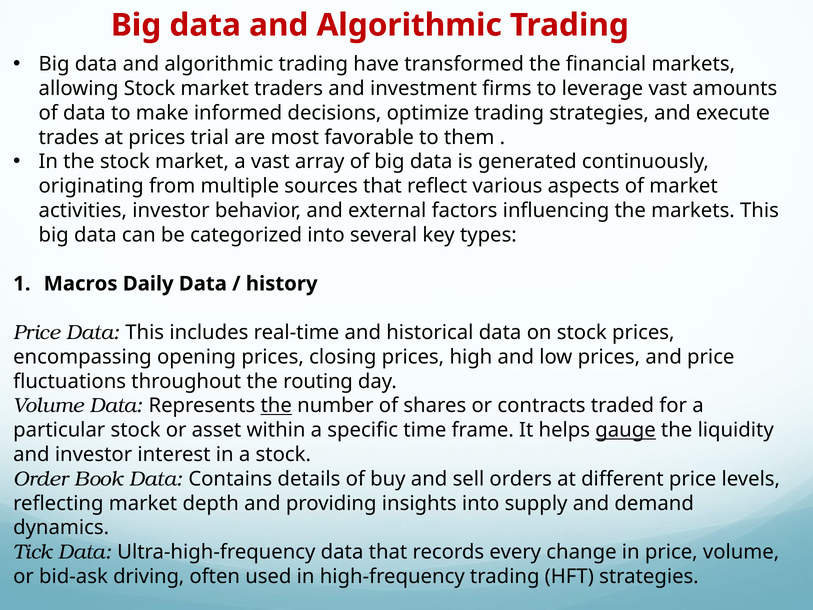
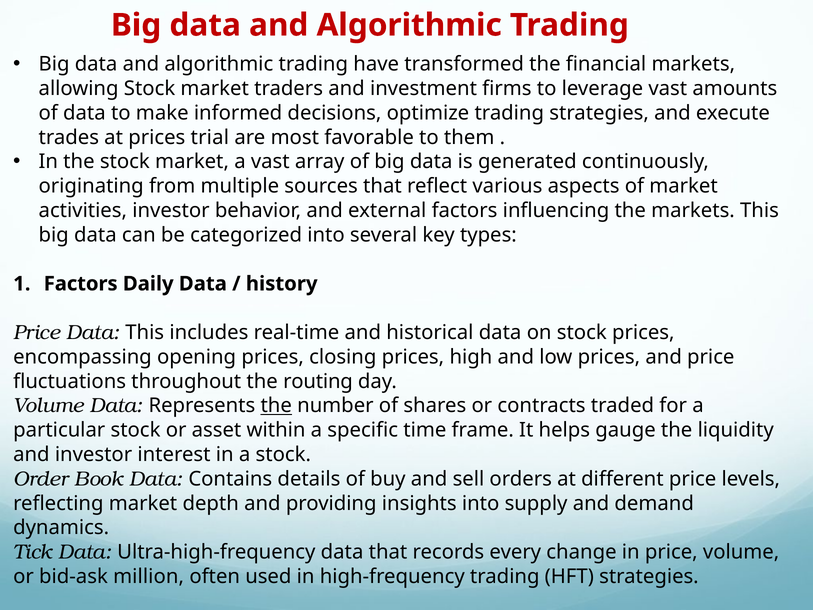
Macros: Macros -> Factors (81, 284)
gauge underline: present -> none (626, 430)
driving: driving -> million (149, 576)
